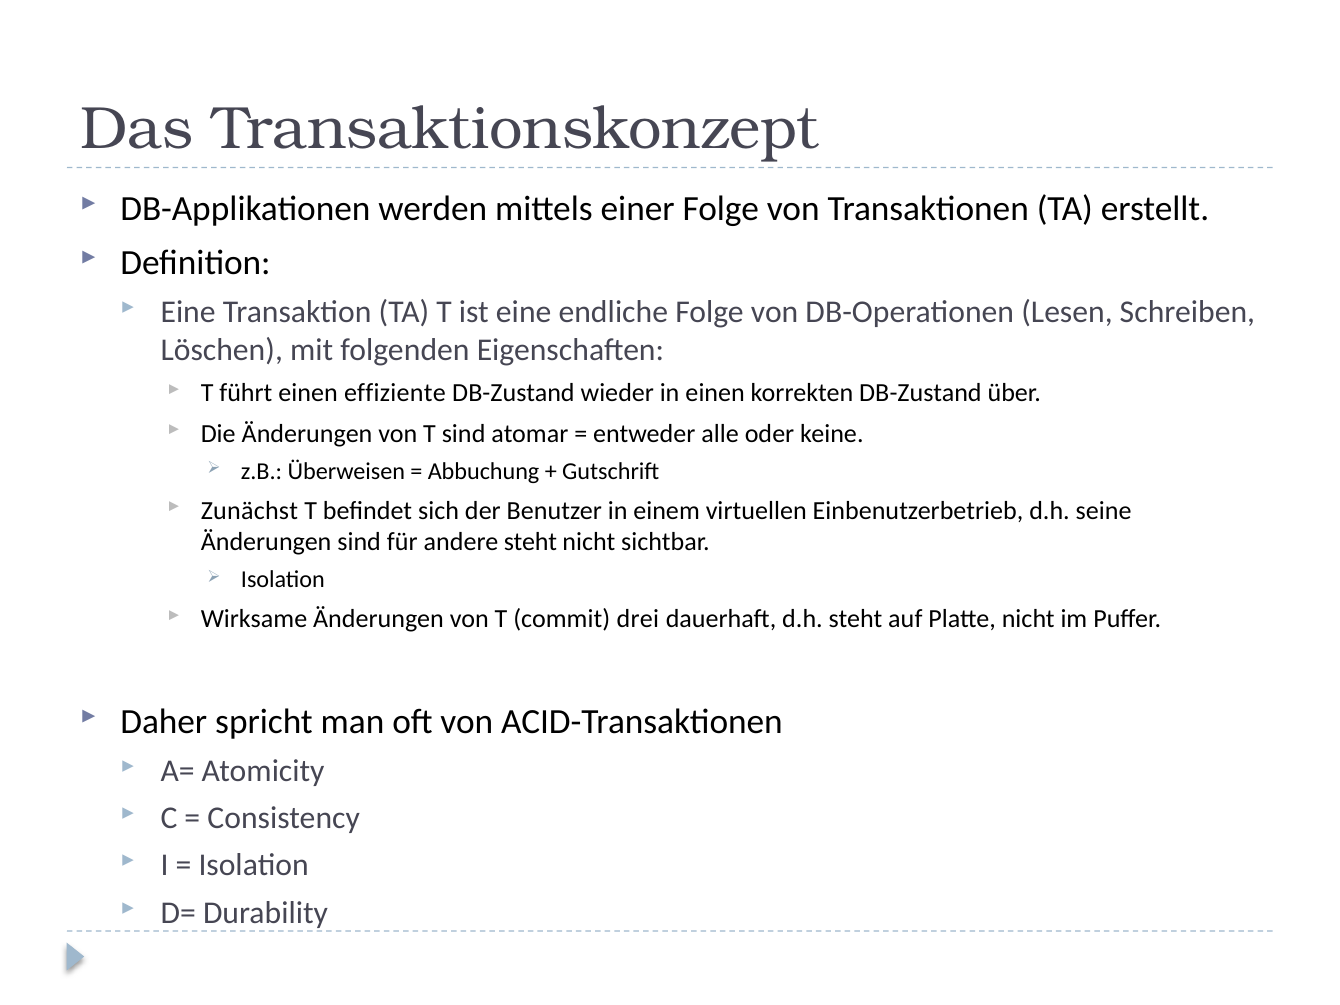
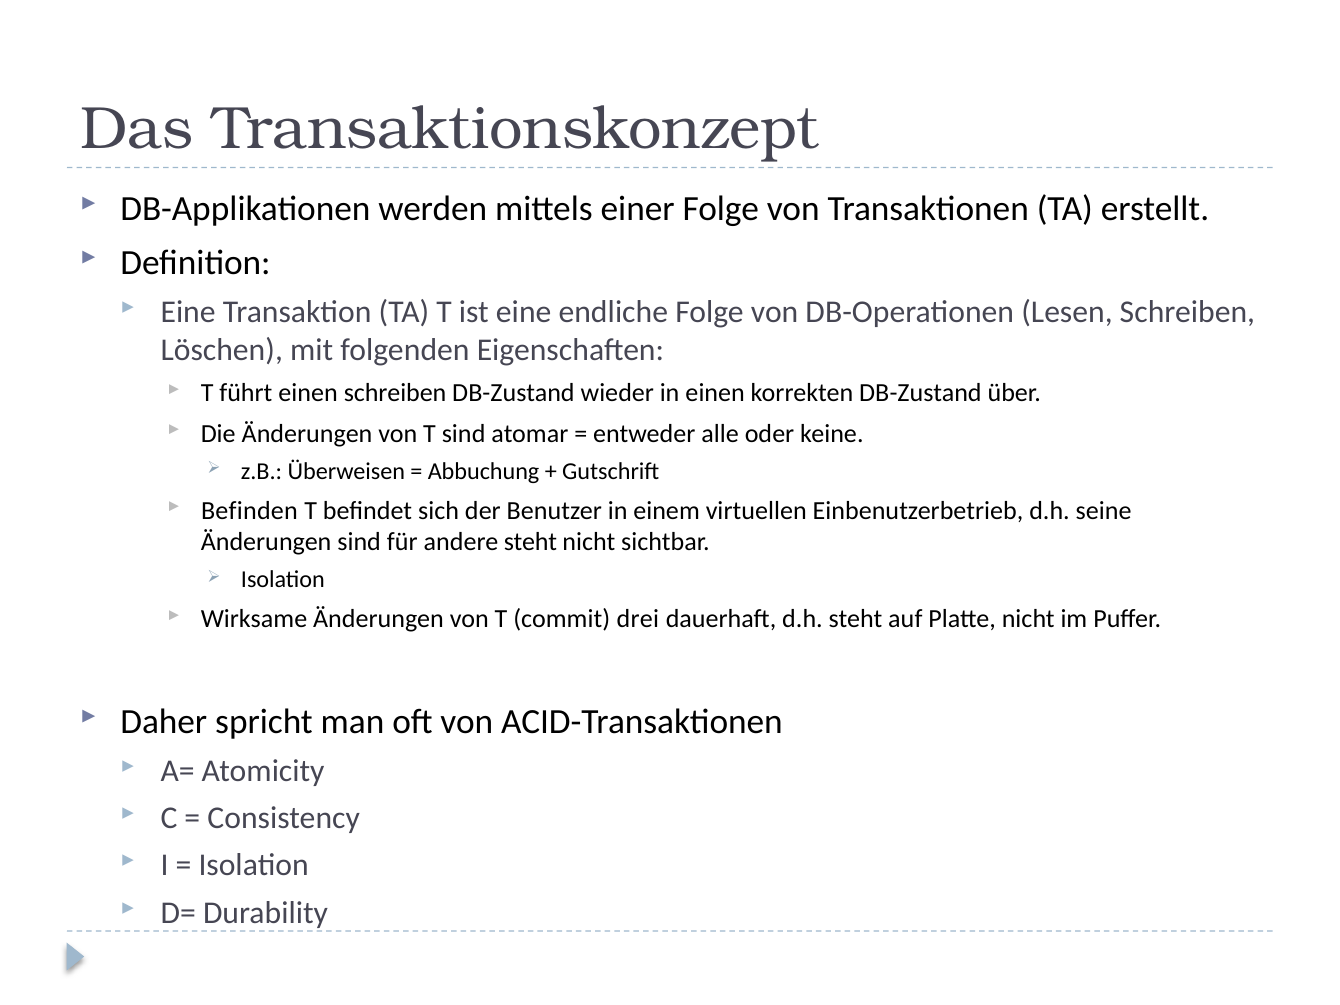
einen effiziente: effiziente -> schreiben (395, 393)
Zunächst: Zunächst -> Befinden (249, 511)
